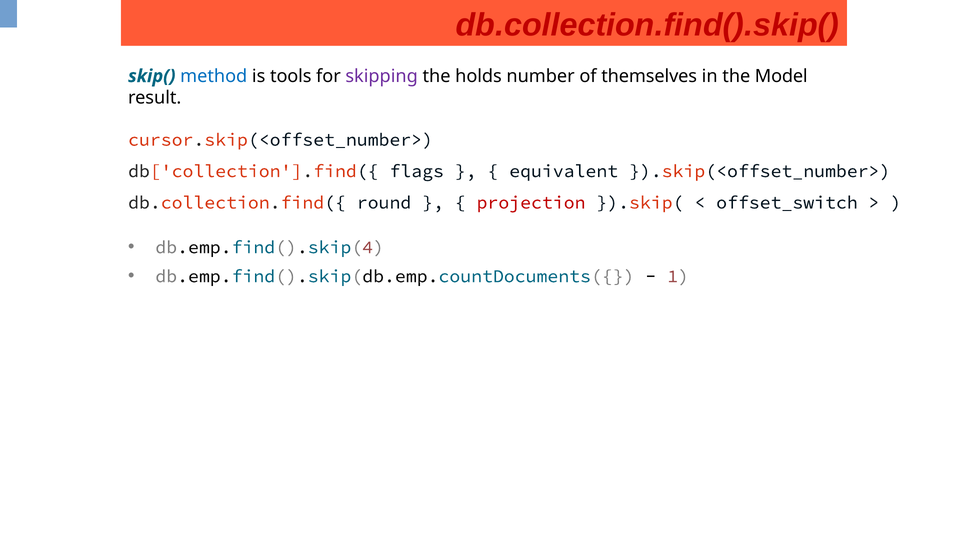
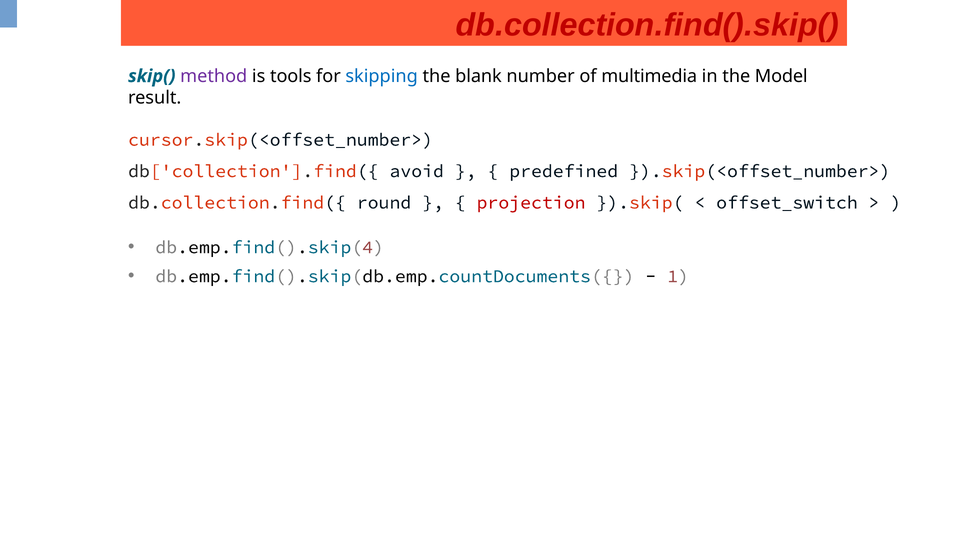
method colour: blue -> purple (214, 76)
skipping colour: purple -> blue (382, 76)
holds: holds -> blank (479, 76)
themselves: themselves -> multimedia (649, 76)
flags: flags -> avoid (417, 171)
equivalent: equivalent -> predefined (564, 171)
